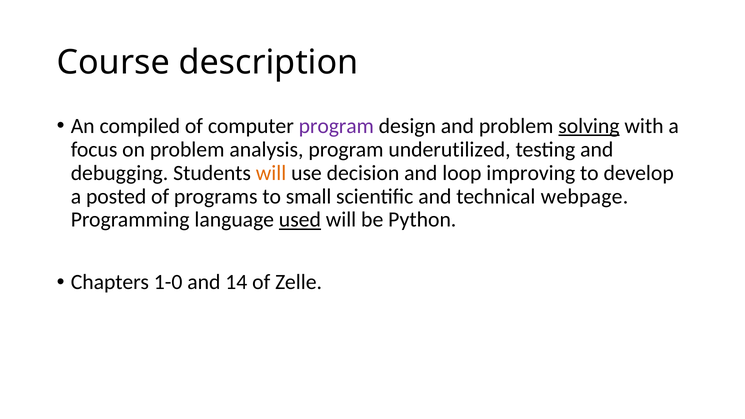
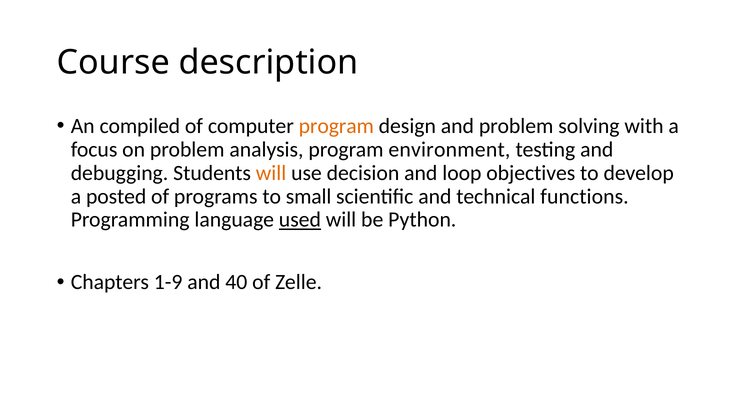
program colour: purple -> orange (336, 126)
solving underline: present -> none (589, 126)
underutilized: underutilized -> environment (449, 149)
improving: improving -> objectives (531, 173)
webpage: webpage -> functions (585, 196)
1-0: 1-0 -> 1-9 (168, 282)
14: 14 -> 40 (236, 282)
